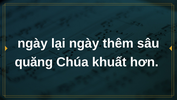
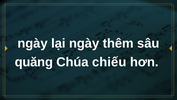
khuất: khuất -> chiếu (109, 62)
